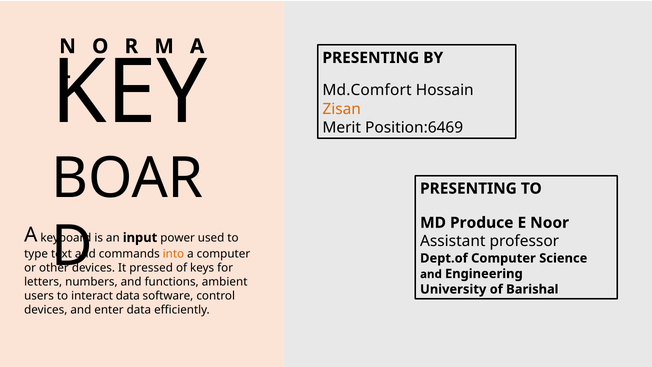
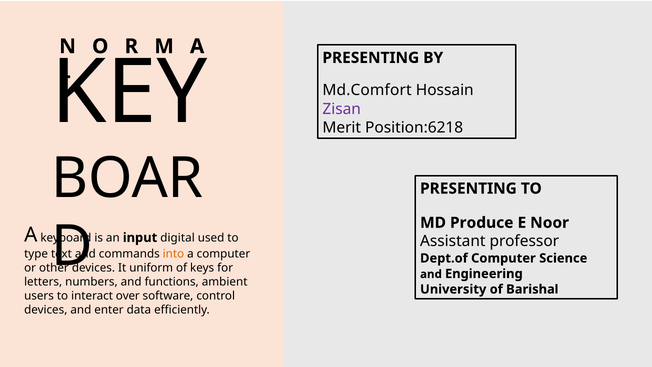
Zisan colour: orange -> purple (342, 109)
Position:6469: Position:6469 -> Position:6218 (414, 128)
power: power -> digital (178, 238)
pressed: pressed -> uniform (151, 268)
interact data: data -> over (128, 296)
